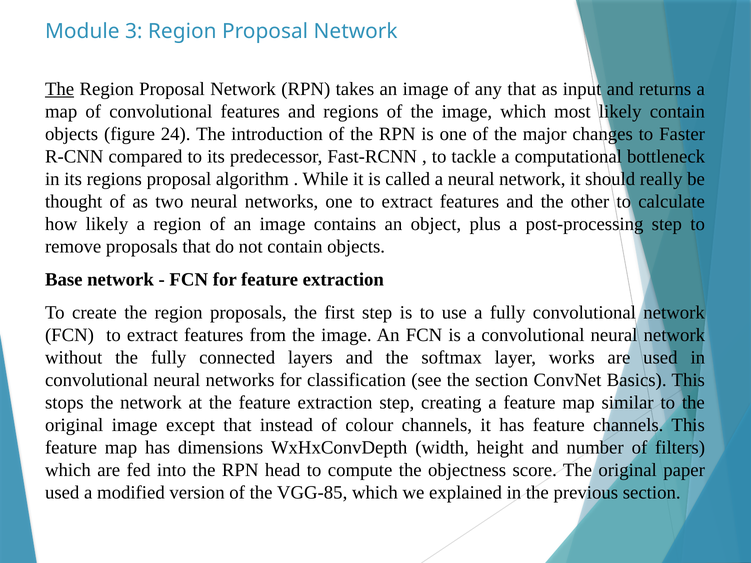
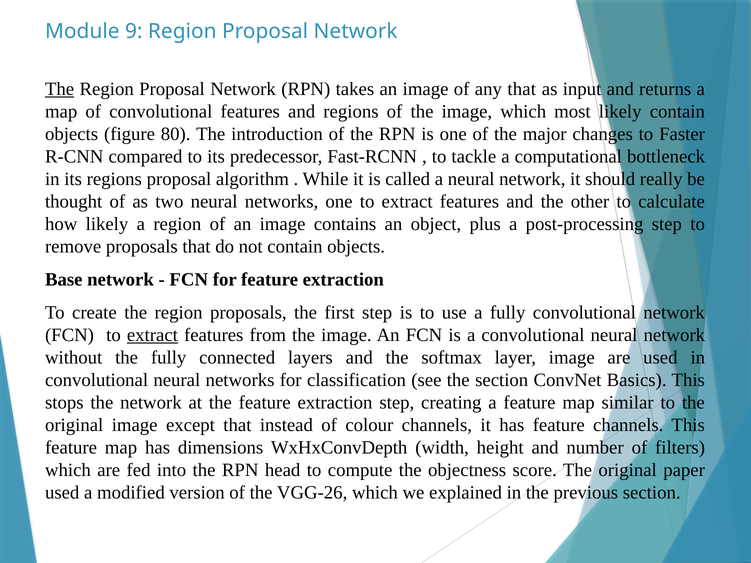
3: 3 -> 9 (134, 31)
24: 24 -> 80 (176, 134)
extract underline: none -> present (152, 335)
layer works: works -> image (572, 358)
VGG-85: VGG-85 -> VGG-26 (312, 493)
